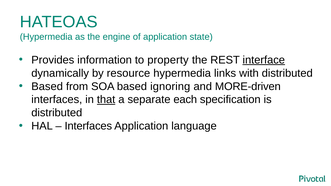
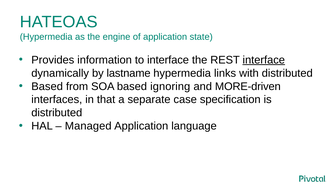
to property: property -> interface (168, 60)
resource: resource -> lastname (129, 73)
that underline: present -> none (106, 100)
each: each -> case (185, 100)
Interfaces: Interfaces -> Managed (88, 126)
